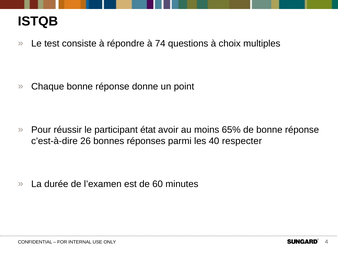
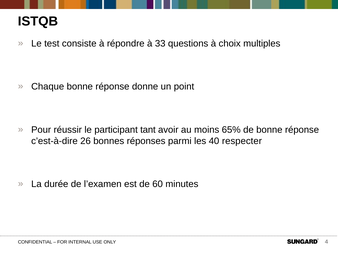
74: 74 -> 33 (160, 44)
état: état -> tant (148, 130)
